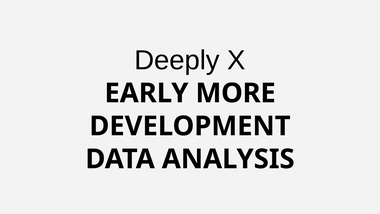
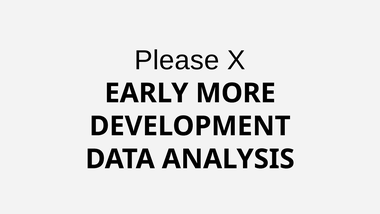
Deeply: Deeply -> Please (177, 60)
